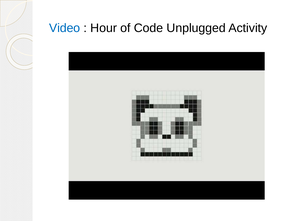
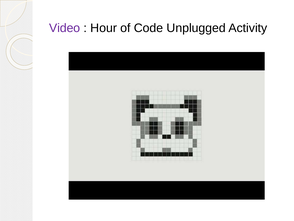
Video colour: blue -> purple (65, 28)
